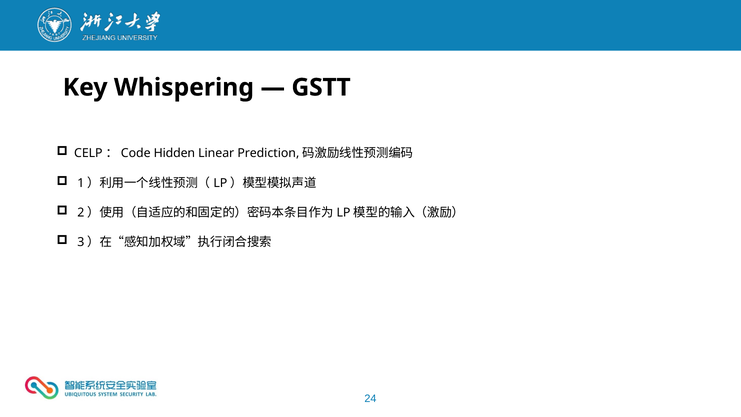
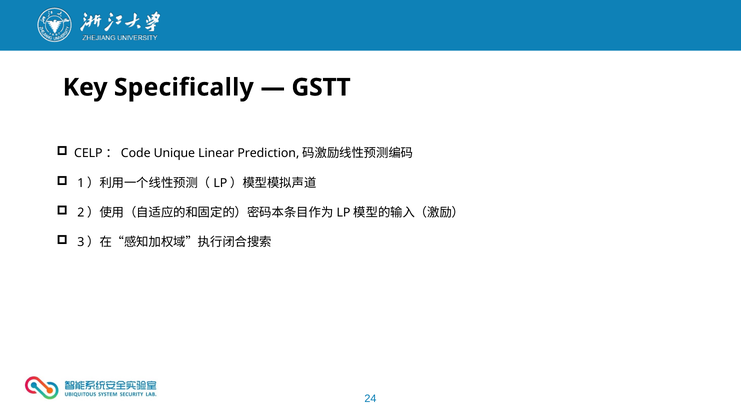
Whispering: Whispering -> Specifically (184, 87)
Hidden: Hidden -> Unique (174, 153)
